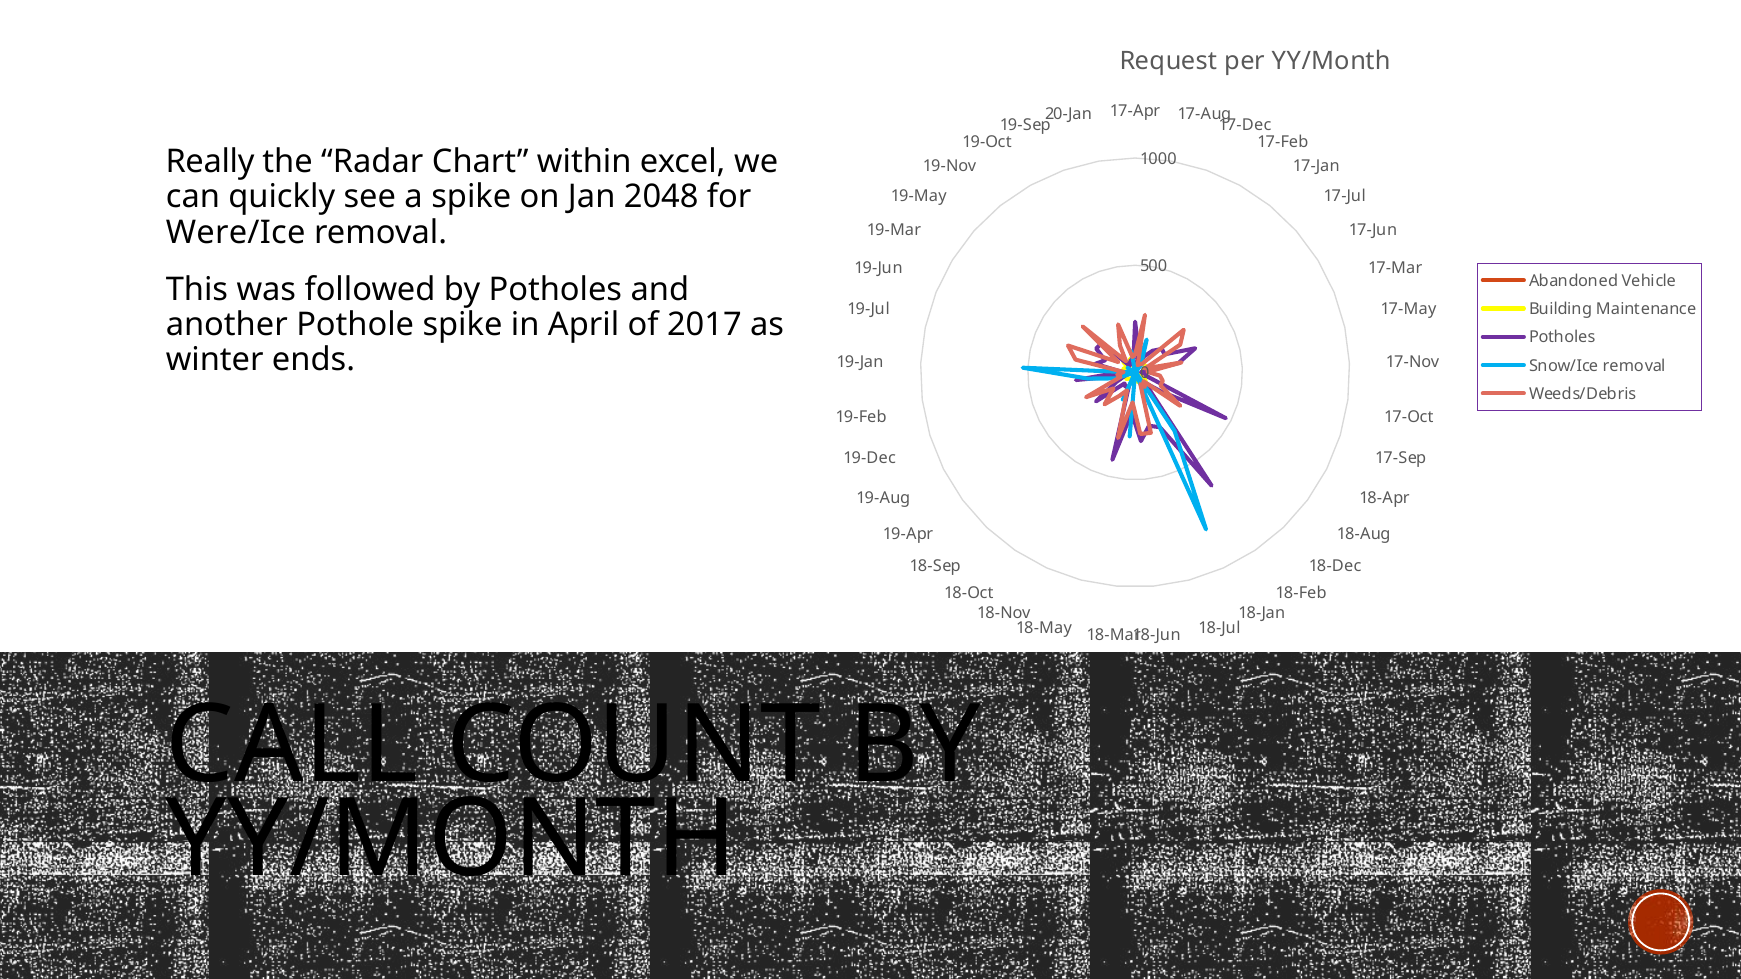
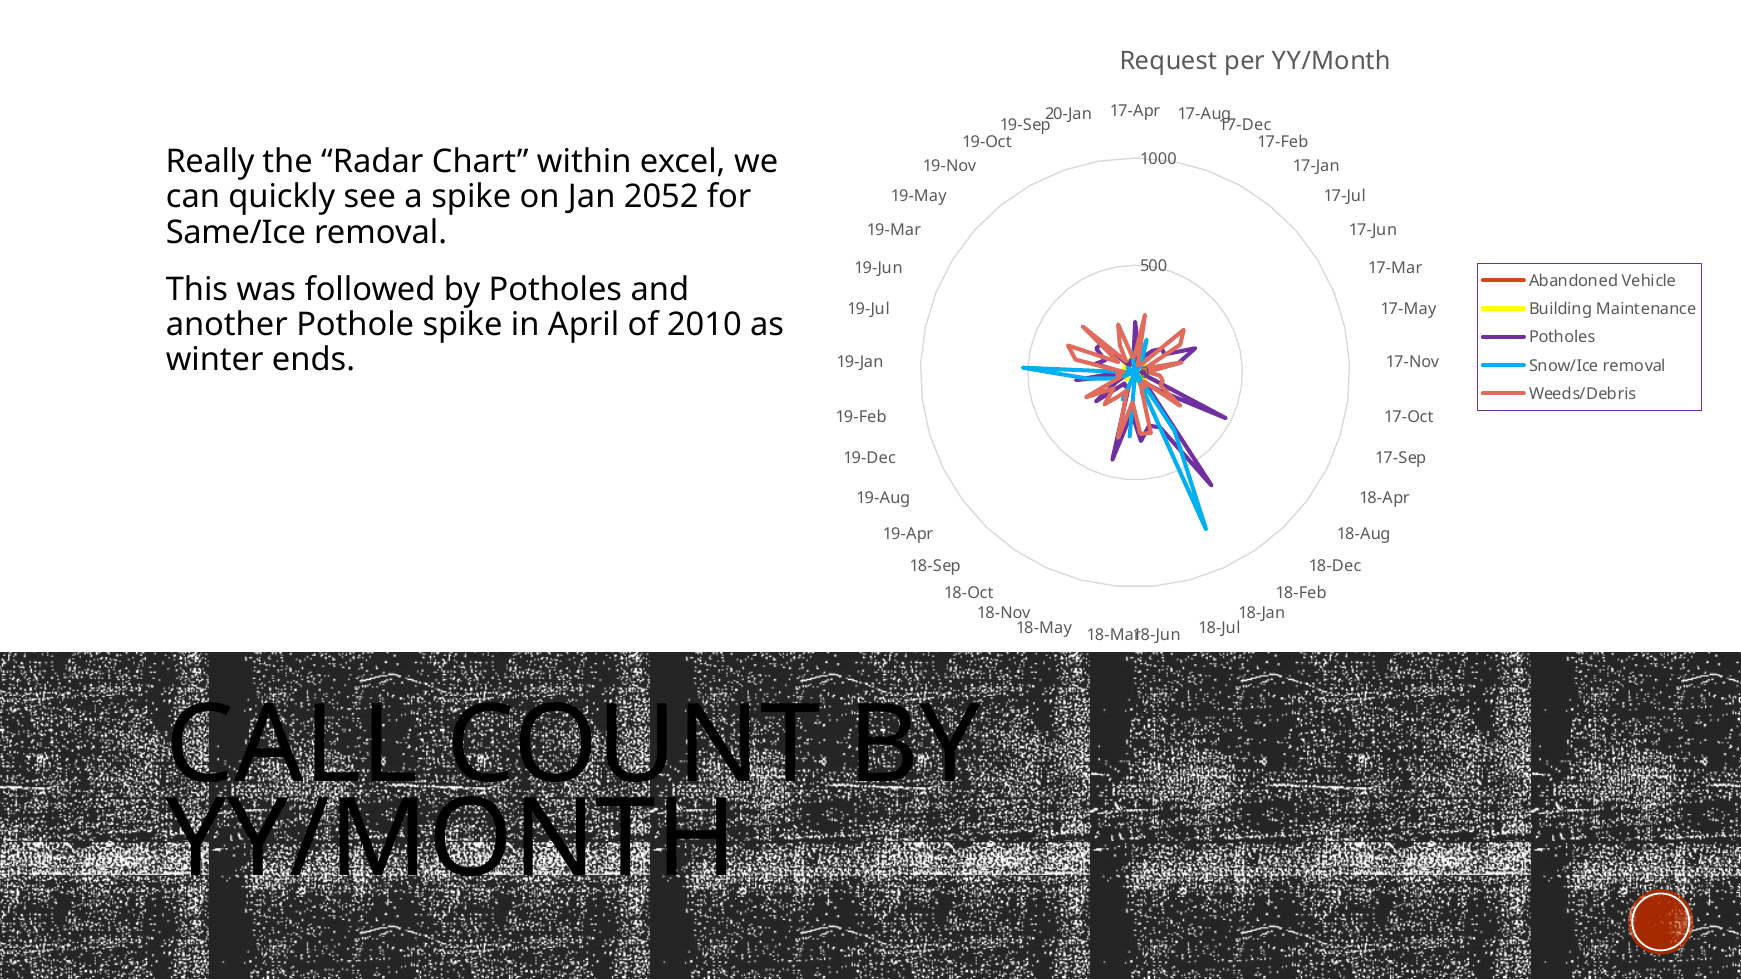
2048: 2048 -> 2052 (661, 197)
Were/Ice: Were/Ice -> Same/Ice (236, 232)
2017: 2017 -> 2010 (704, 325)
